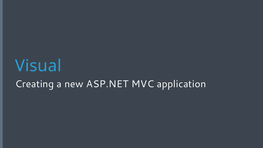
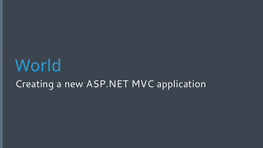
Visual: Visual -> World (38, 66)
